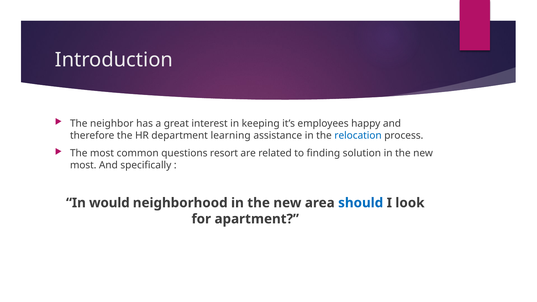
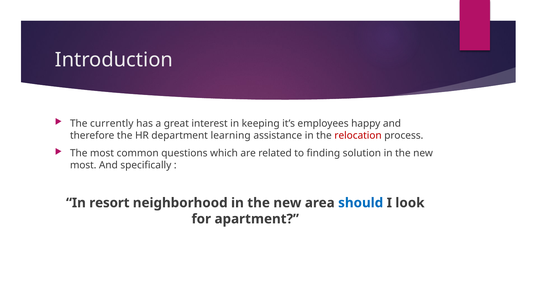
neighbor: neighbor -> currently (112, 123)
relocation colour: blue -> red (358, 136)
resort: resort -> which (224, 153)
would: would -> resort (109, 203)
